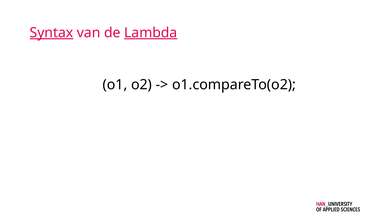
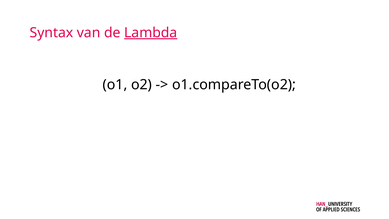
Syntax underline: present -> none (51, 33)
